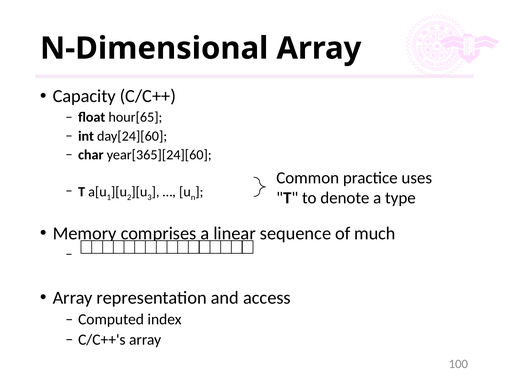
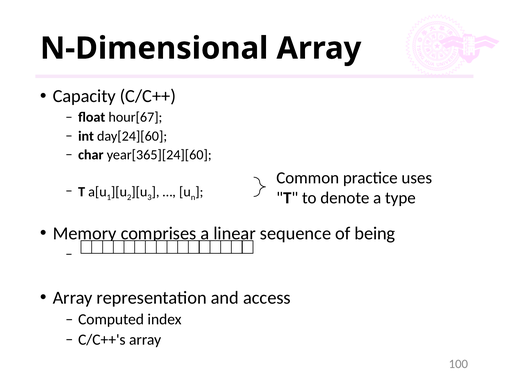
hour[65: hour[65 -> hour[67 (135, 117)
much: much -> being (375, 233)
